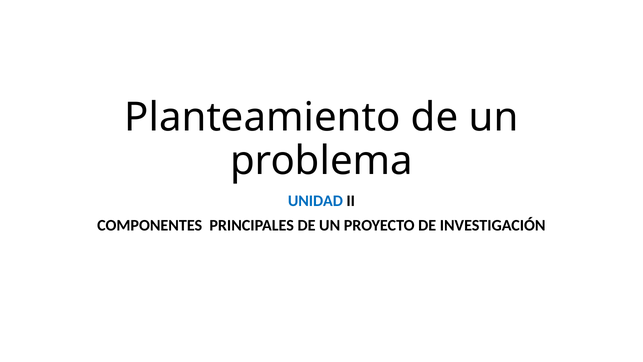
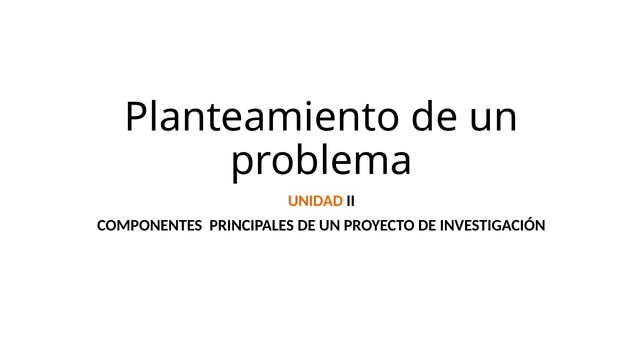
UNIDAD colour: blue -> orange (315, 201)
